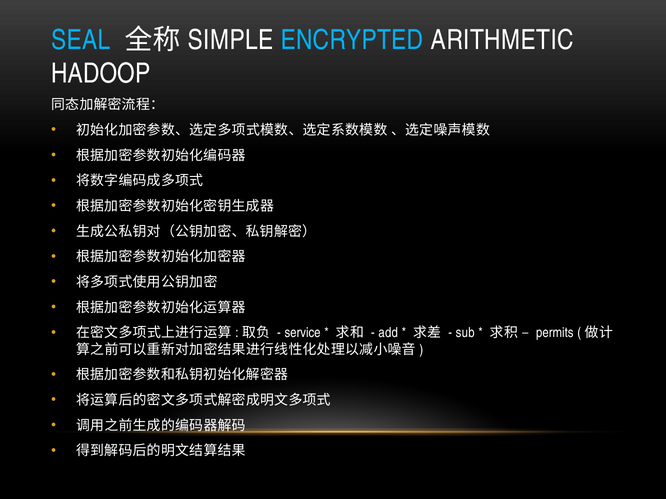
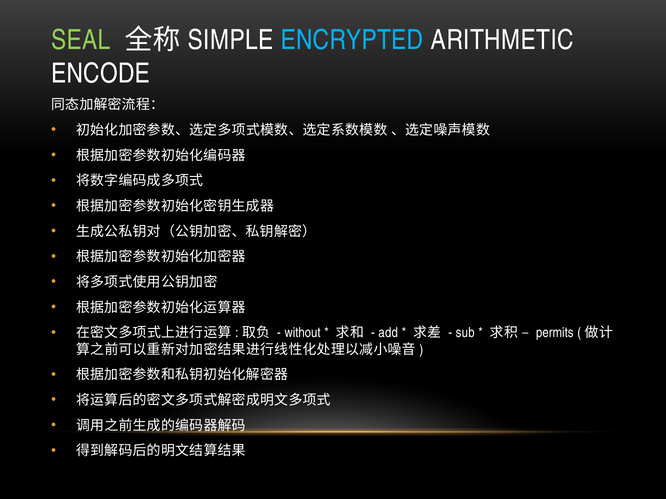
SEAL colour: light blue -> light green (81, 40)
HADOOP: HADOOP -> ENCODE (101, 74)
service: service -> without (303, 333)
